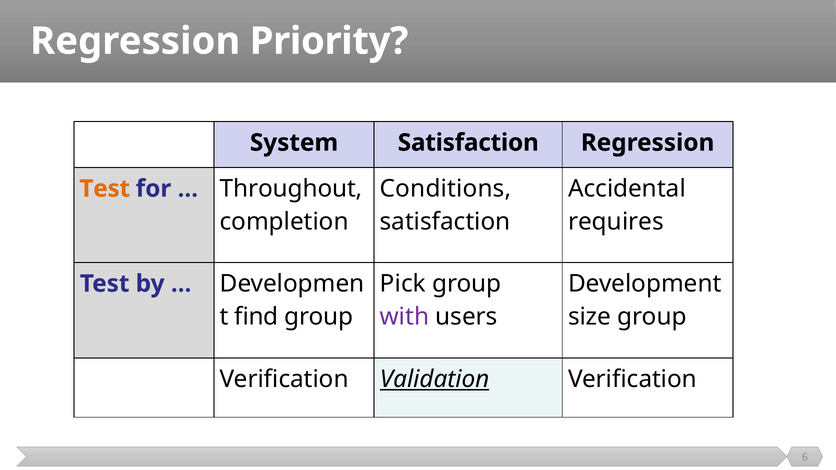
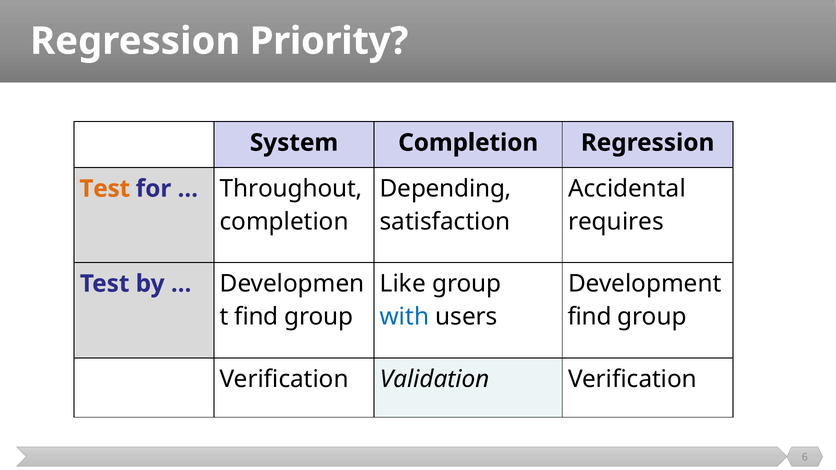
System Satisfaction: Satisfaction -> Completion (468, 143)
Conditions: Conditions -> Depending (446, 189)
Pick: Pick -> Like (403, 284)
with colour: purple -> blue (404, 317)
size: size -> find (590, 317)
Validation underline: present -> none (435, 379)
